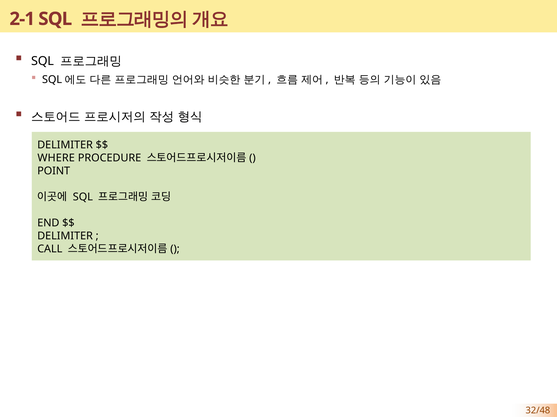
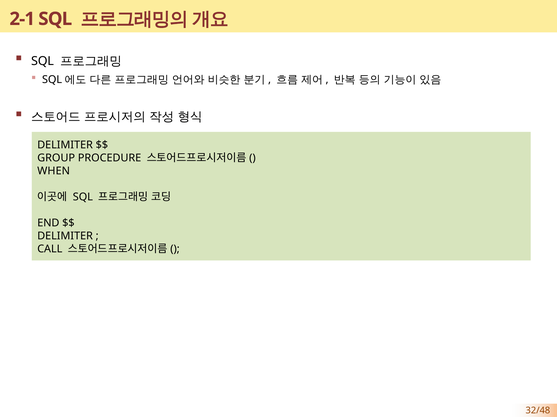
WHERE: WHERE -> GROUP (56, 158)
POINT: POINT -> WHEN (54, 171)
